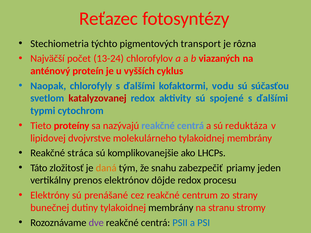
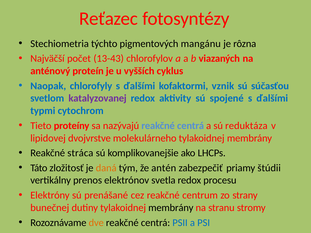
transport: transport -> mangánu (201, 44)
13-24: 13-24 -> 13-43 (109, 59)
vodu: vodu -> vznik (223, 86)
katalyzovanej colour: red -> purple (98, 98)
snahu: snahu -> antén (164, 168)
jeden: jeden -> štúdii (269, 168)
dôjde: dôjde -> svetla (163, 181)
dve colour: purple -> orange (96, 223)
